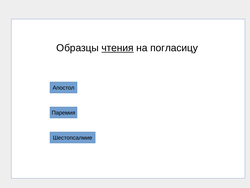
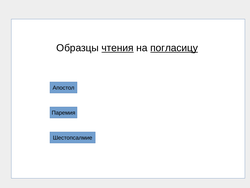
погласицу underline: none -> present (174, 48)
